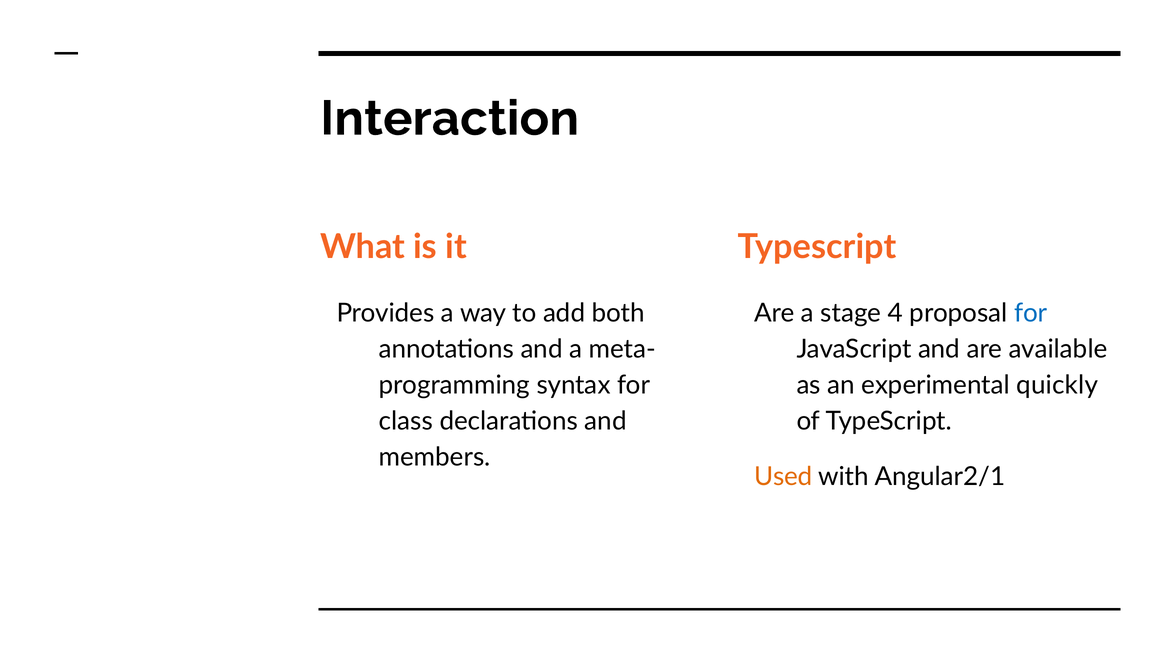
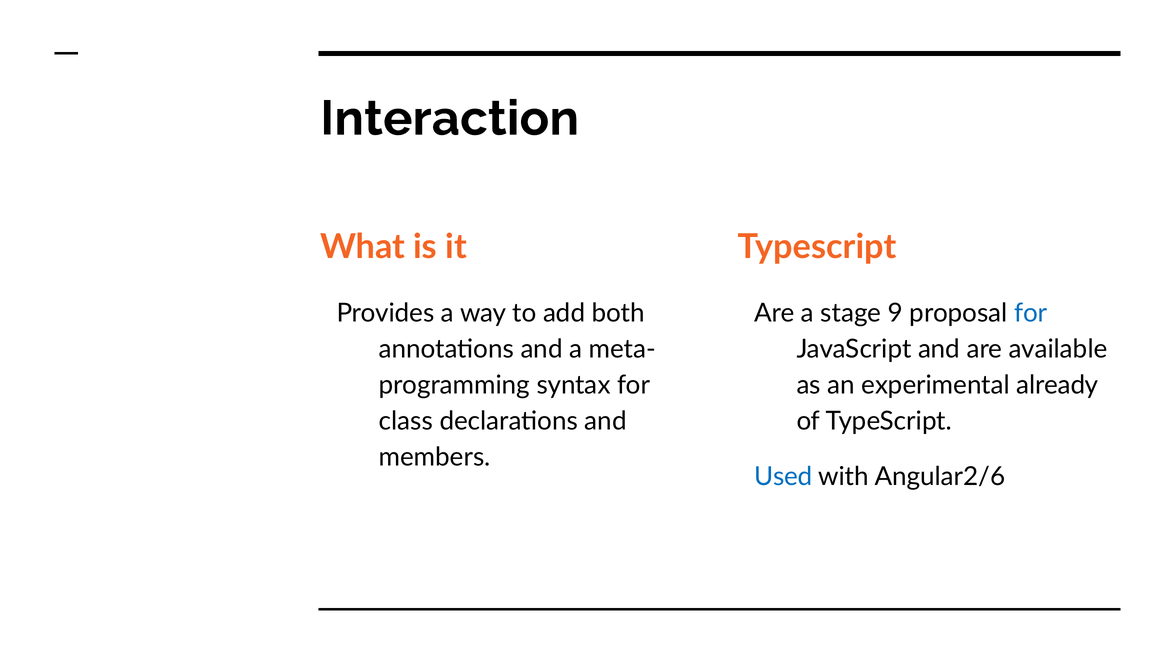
4: 4 -> 9 (895, 313)
quickly: quickly -> already (1057, 385)
Used colour: orange -> blue (783, 477)
Angular2/1: Angular2/1 -> Angular2/6 (940, 477)
